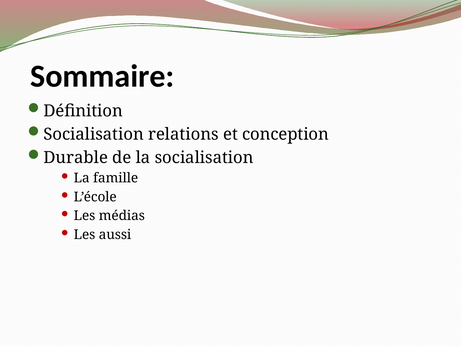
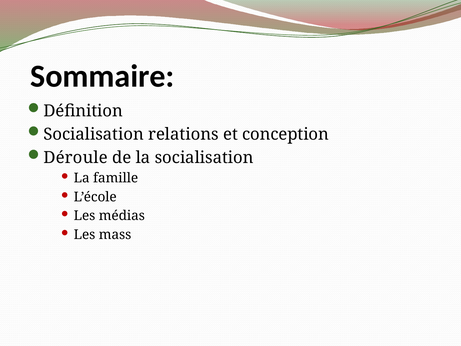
Durable: Durable -> Déroule (76, 158)
aussi: aussi -> mass (115, 235)
